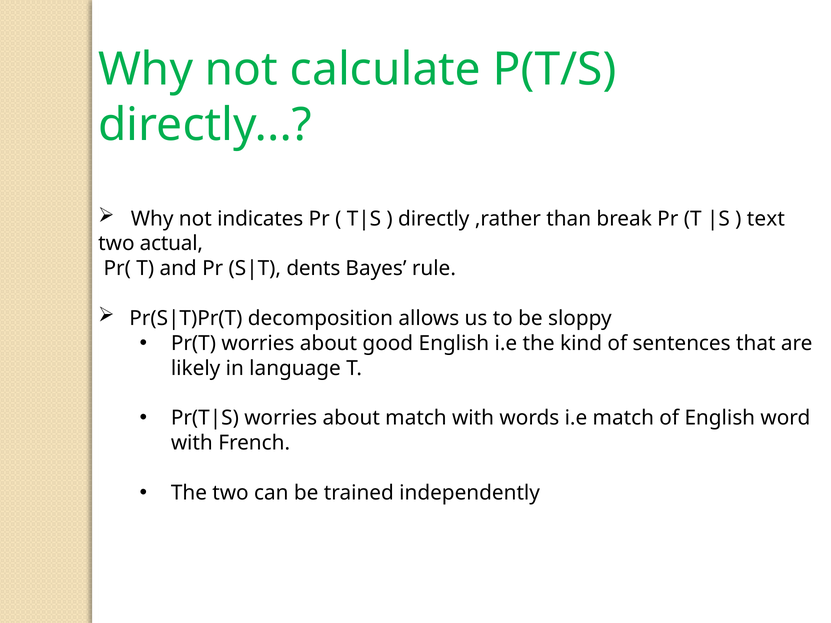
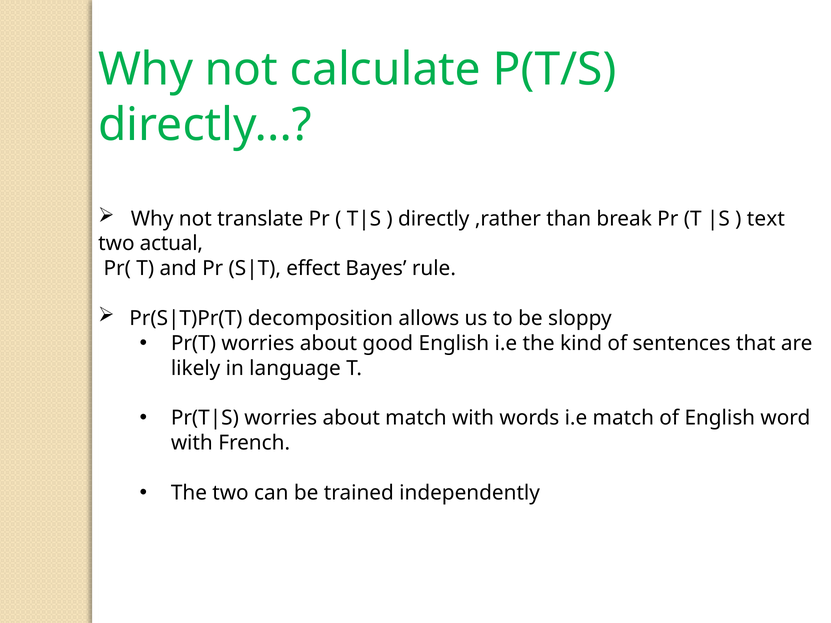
indicates: indicates -> translate (260, 219)
dents: dents -> effect (313, 269)
